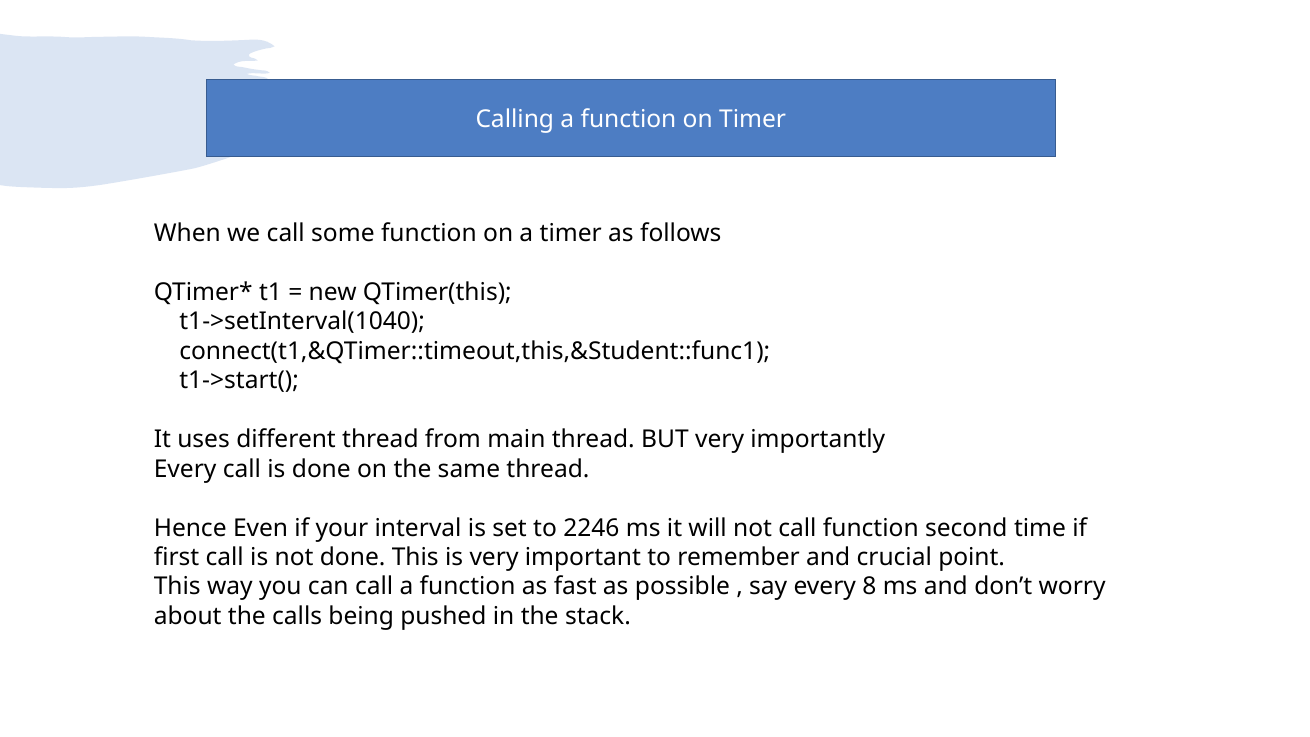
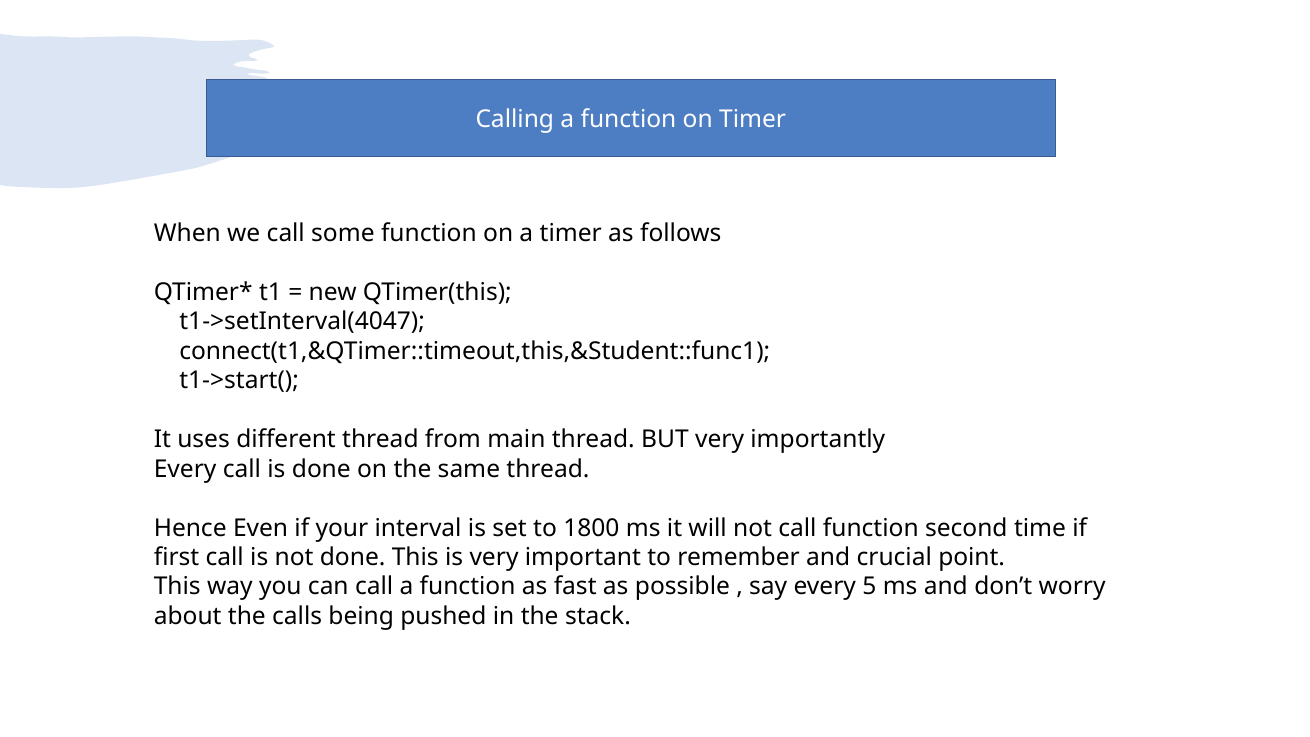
t1->setInterval(1040: t1->setInterval(1040 -> t1->setInterval(4047 (302, 321)
2246: 2246 -> 1800 (591, 528)
8: 8 -> 5 (869, 587)
